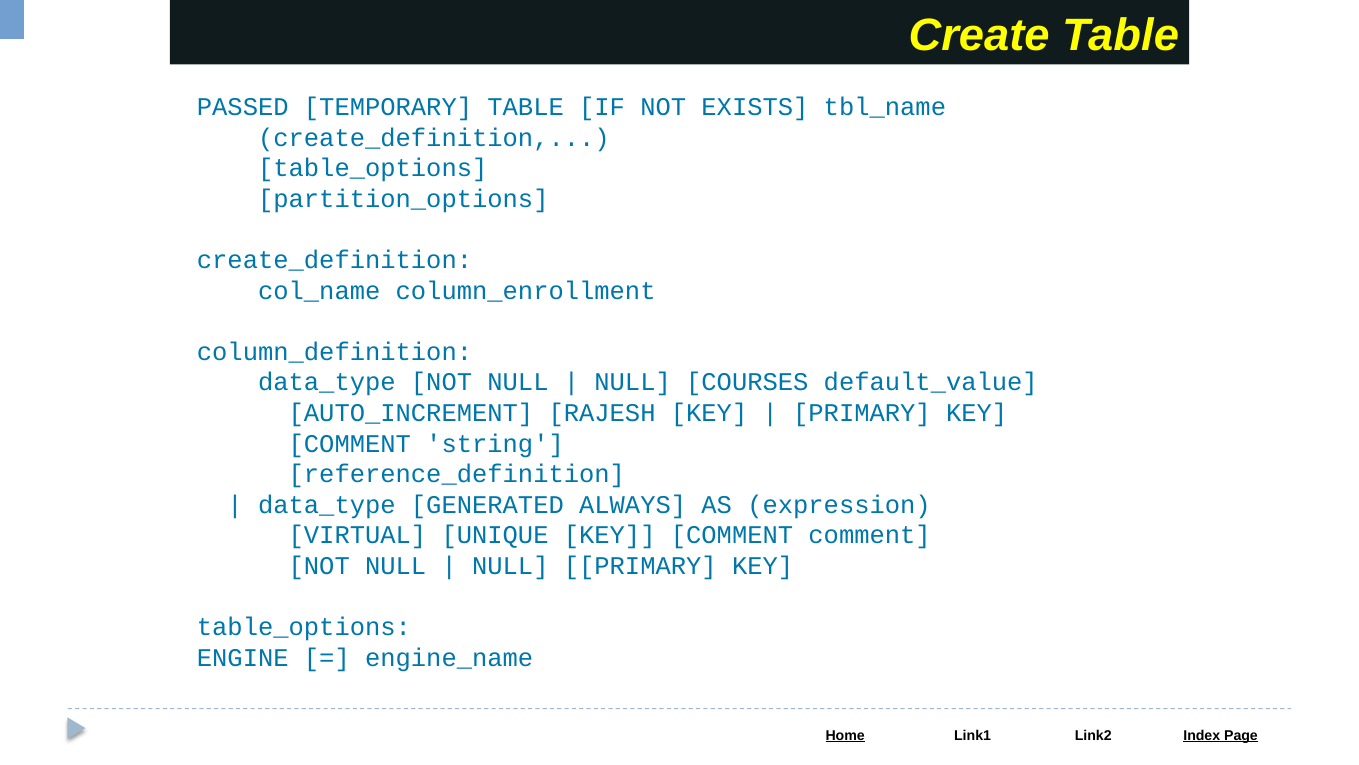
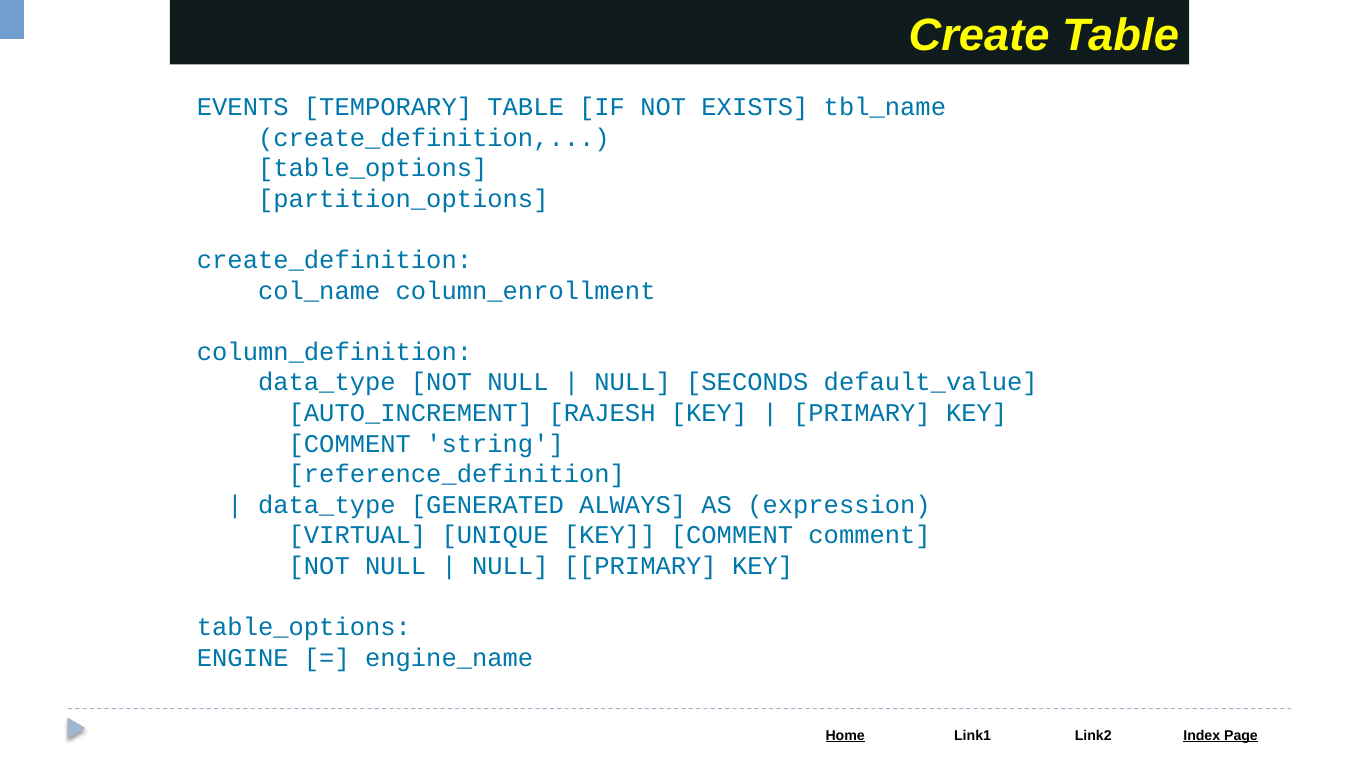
PASSED: PASSED -> EVENTS (243, 107)
COURSES: COURSES -> SECONDS (747, 382)
